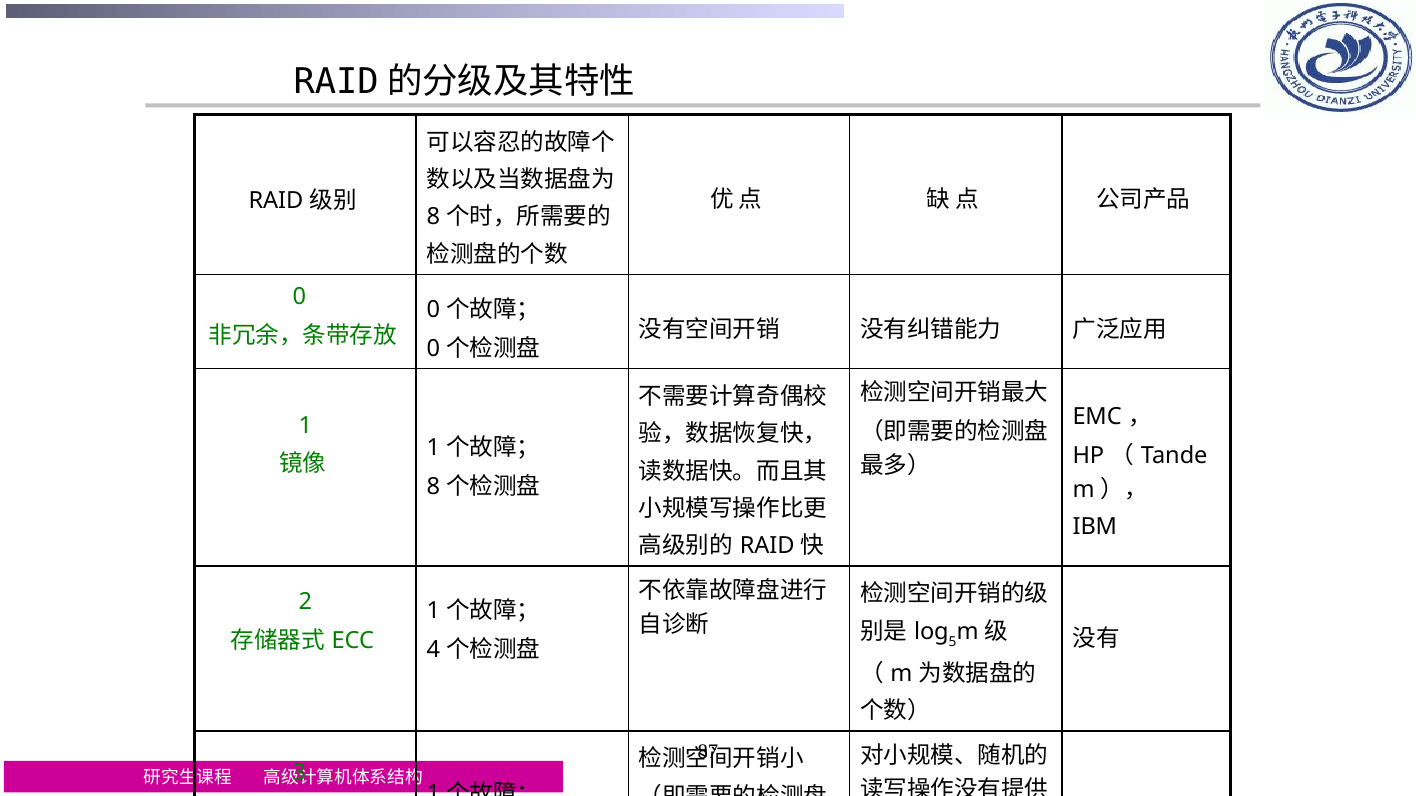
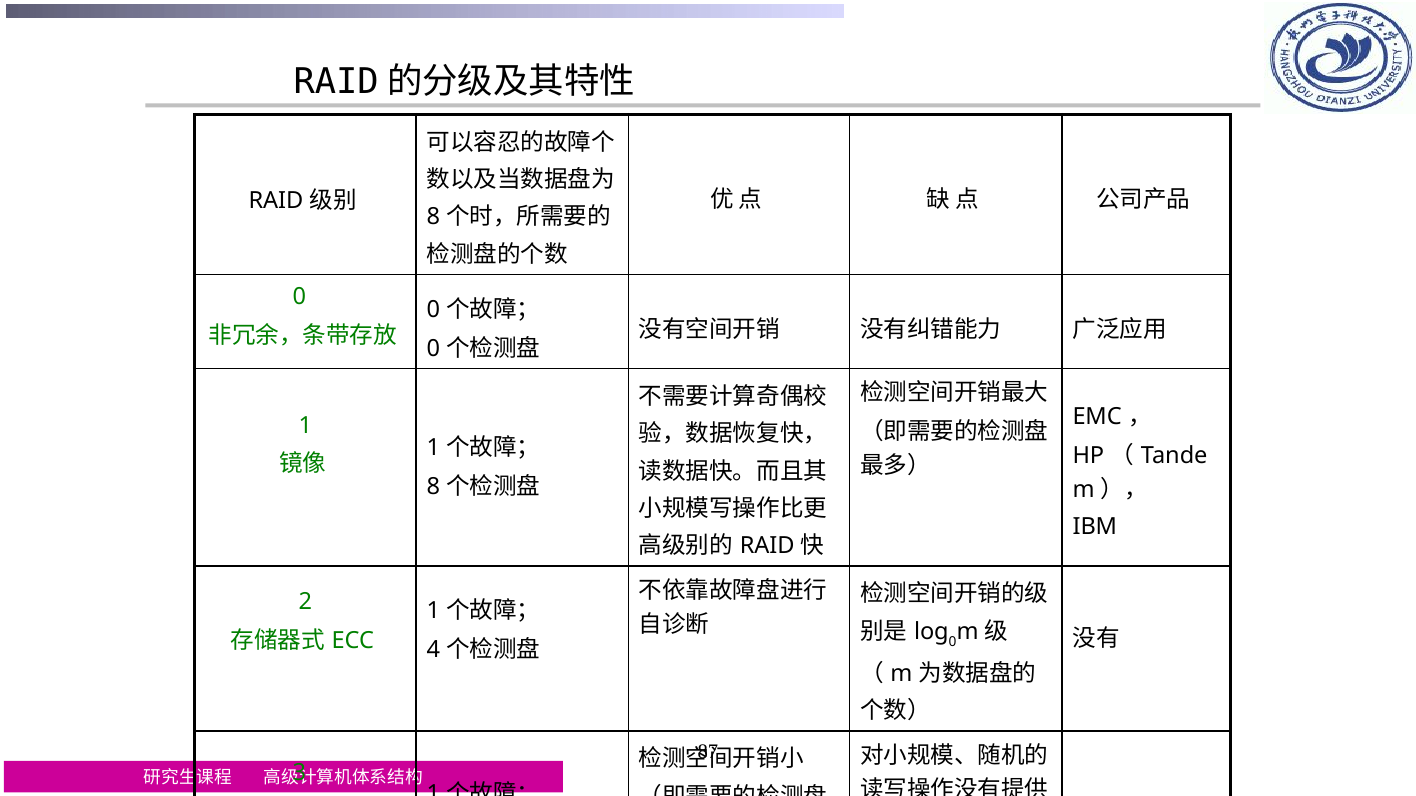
5: 5 -> 0 (953, 643)
